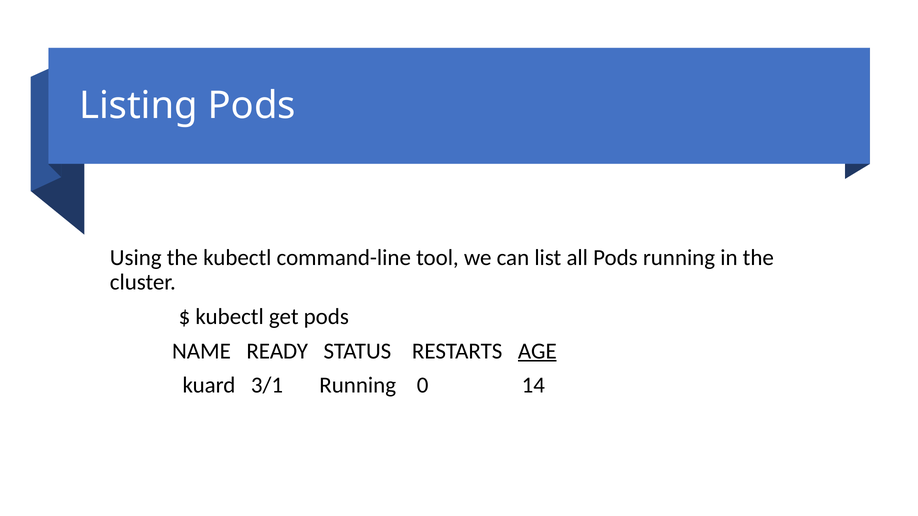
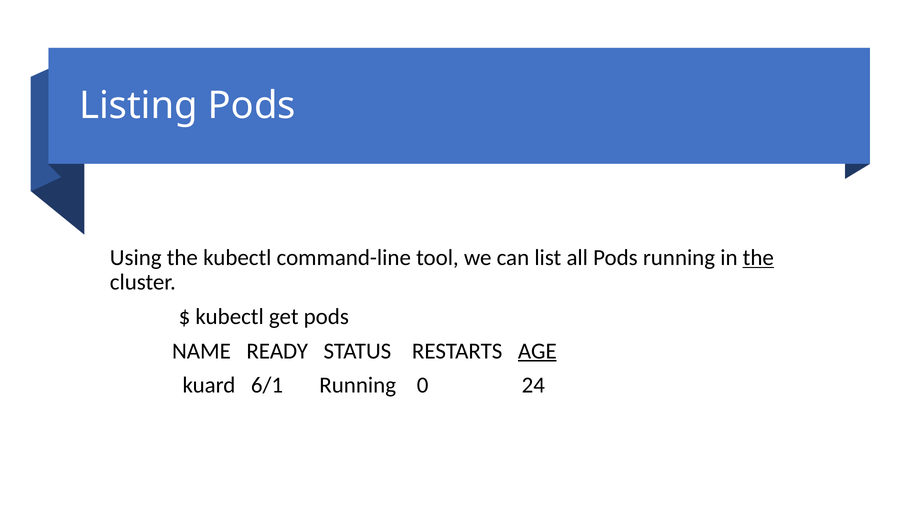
the underline: none -> present (758, 258)
3/1: 3/1 -> 6/1 (267, 386)
14: 14 -> 24 (533, 386)
